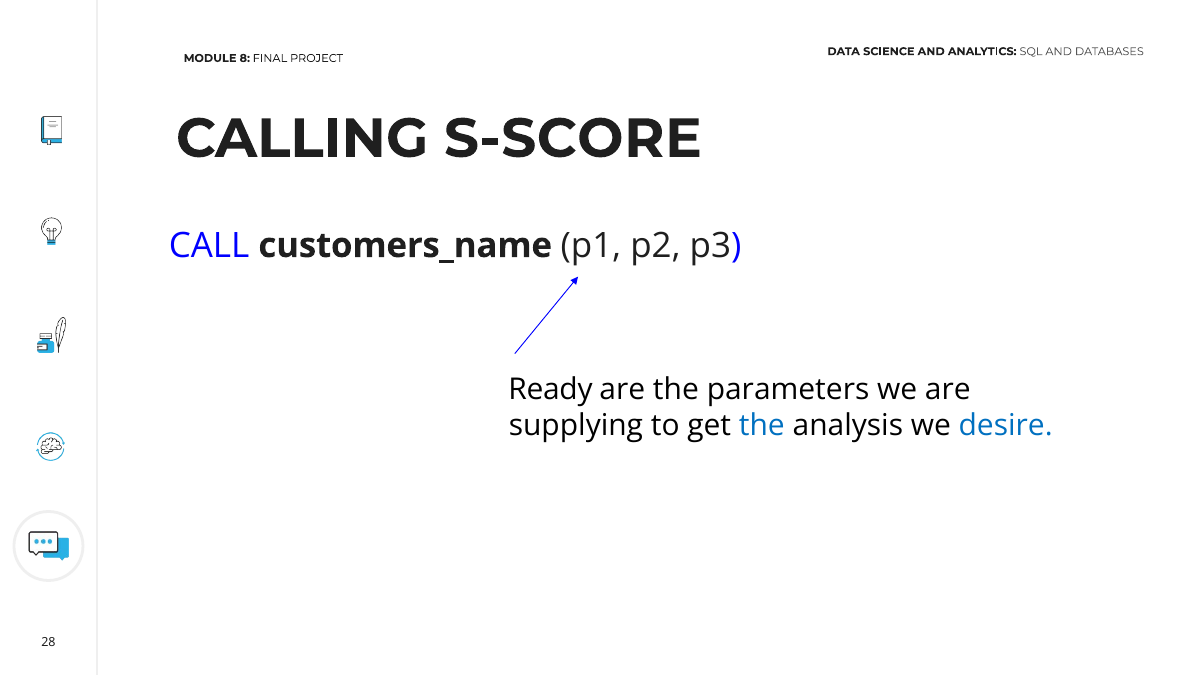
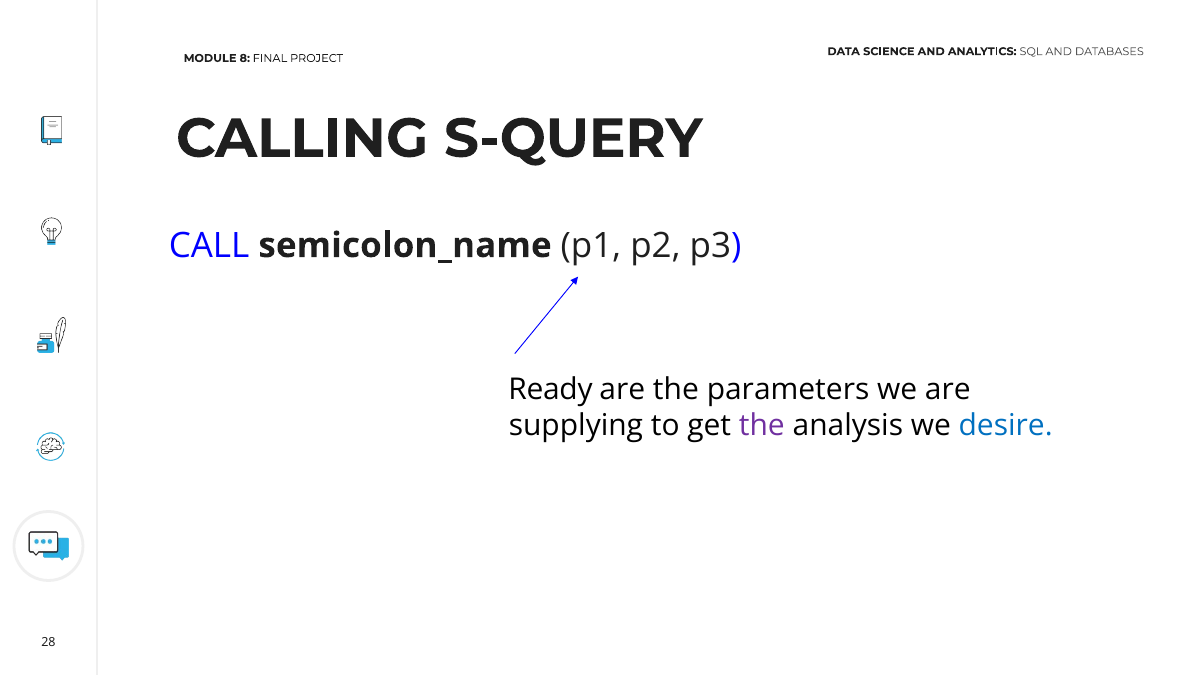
S-SCORE: S-SCORE -> S-QUERY (573, 139)
customers_name: customers_name -> semicolon_name (405, 246)
the colour: blue -> purple (762, 426)
